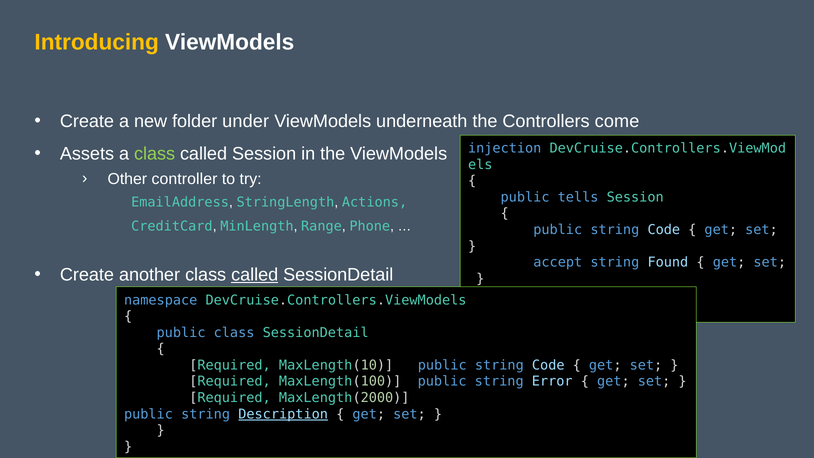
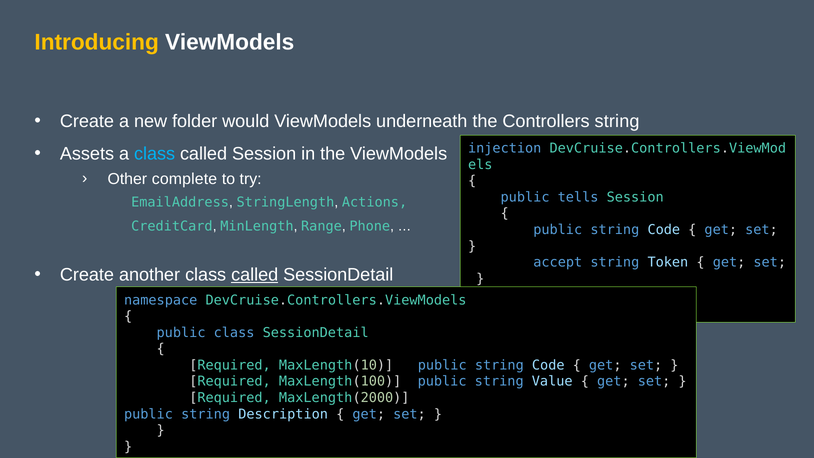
under: under -> would (246, 121)
Controllers come: come -> string (617, 121)
class colour: light green -> light blue (155, 154)
controller: controller -> complete (184, 179)
Found: Found -> Token (668, 262)
Error: Error -> Value (552, 381)
Description underline: present -> none (283, 414)
